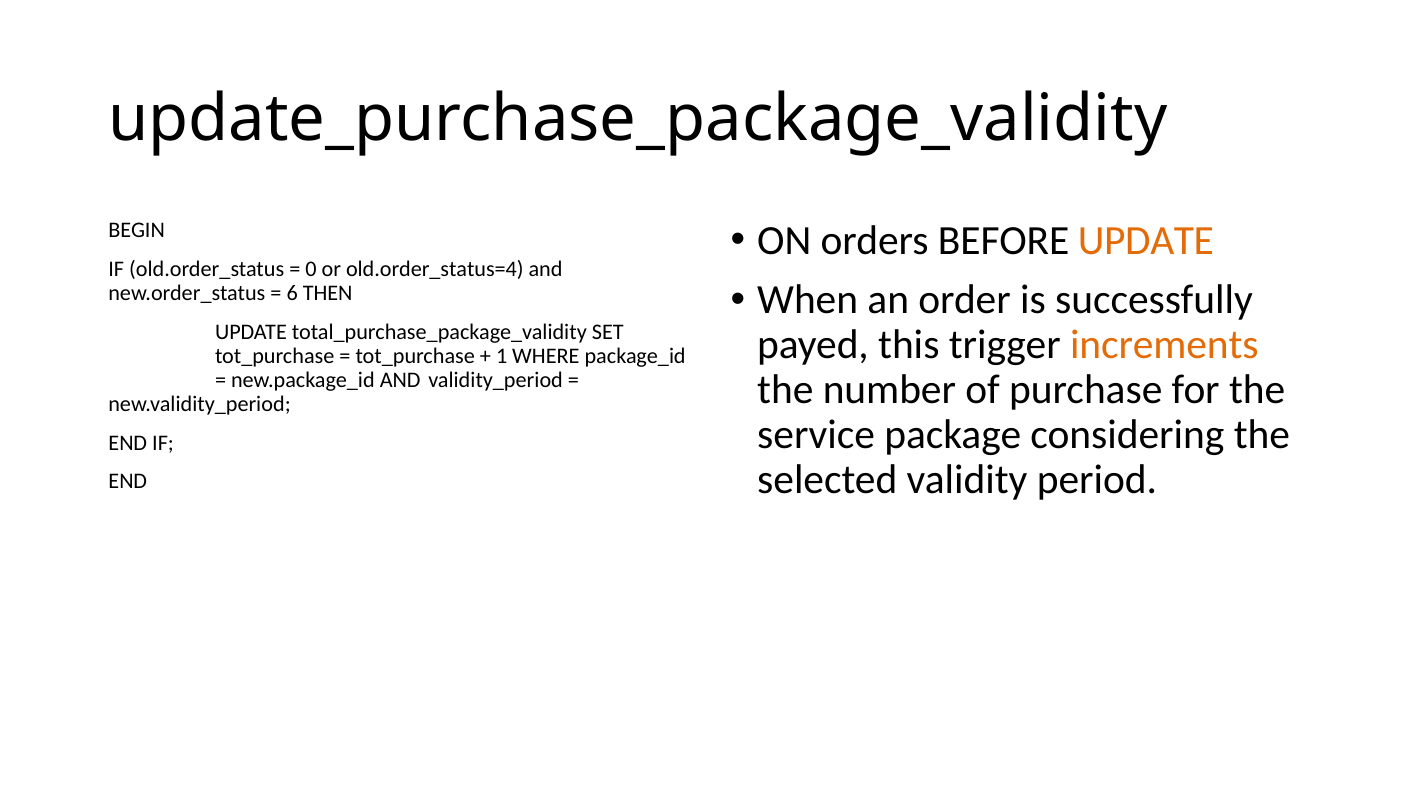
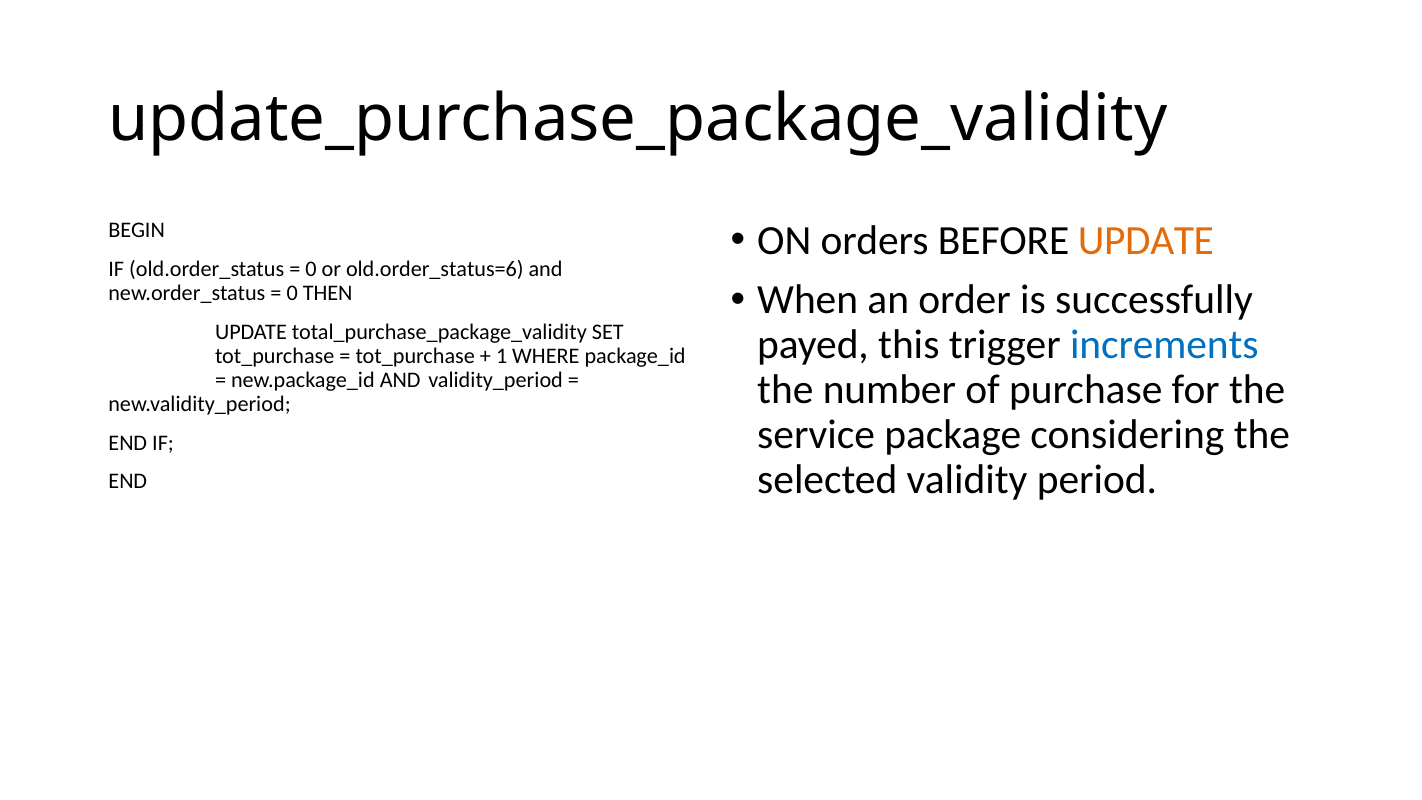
old.order_status=4: old.order_status=4 -> old.order_status=6 (435, 269)
6: 6 -> 0 (292, 293)
increments colour: orange -> blue (1164, 345)
